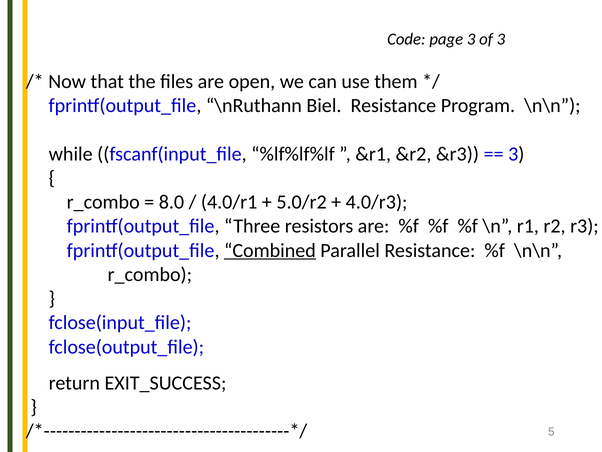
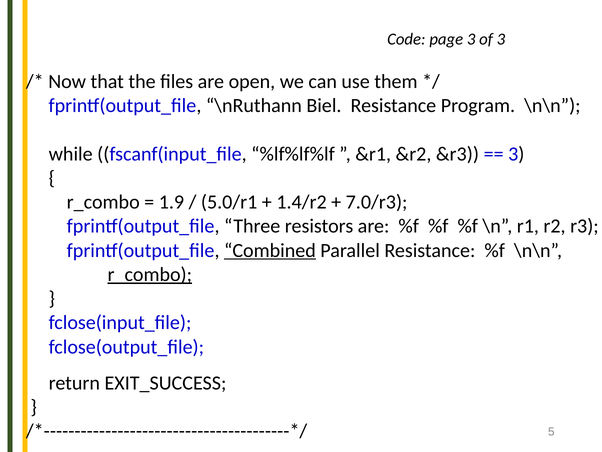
8.0: 8.0 -> 1.9 (171, 202)
4.0/r1: 4.0/r1 -> 5.0/r1 (229, 202)
5.0/r2: 5.0/r2 -> 1.4/r2 (302, 202)
4.0/r3: 4.0/r3 -> 7.0/r3 (377, 202)
r_combo underline: none -> present (150, 274)
